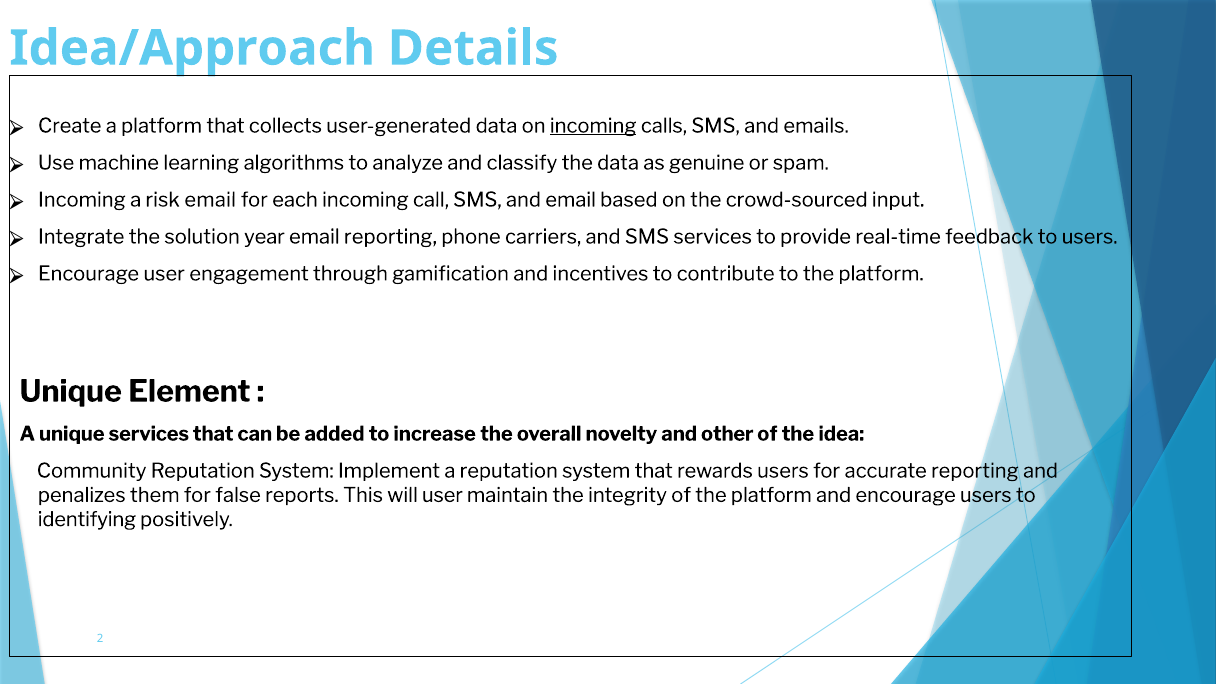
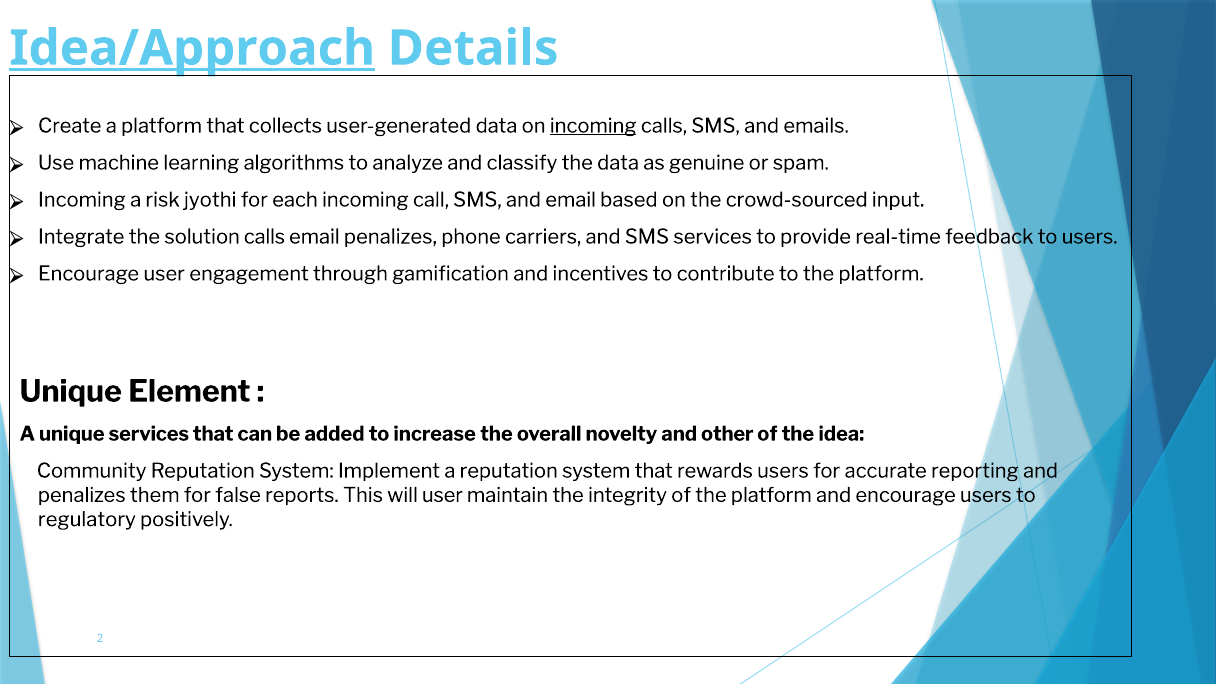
Idea/Approach underline: none -> present (192, 48)
risk email: email -> jyothi (210, 200)
solution year: year -> calls (264, 237)
email reporting: reporting -> penalizes (390, 237)
identifying: identifying -> regulatory (87, 520)
